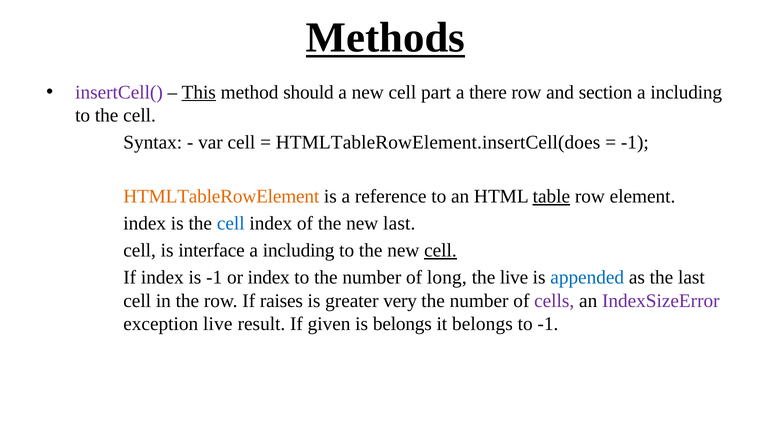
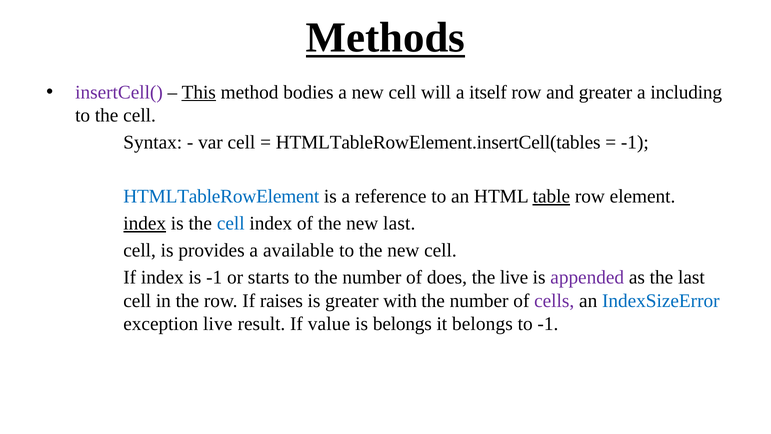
should: should -> bodies (308, 92)
part: part -> will (436, 92)
there: there -> itself (488, 92)
and section: section -> greater (606, 92)
HTMLTableRowElement.insertCell(does: HTMLTableRowElement.insertCell(does -> HTMLTableRowElement.insertCell(tables (438, 142)
HTMLTableRowElement colour: orange -> blue (221, 196)
index underline: none -> present (145, 223)
interface: interface -> provides (212, 250)
including: including -> available (299, 250)
cell underline: present -> none (440, 250)
or index: index -> starts (269, 277)
long: long -> does (447, 277)
appended colour: blue -> purple (587, 277)
very: very -> with (400, 300)
IndexSizeError colour: purple -> blue (661, 300)
given: given -> value (329, 324)
